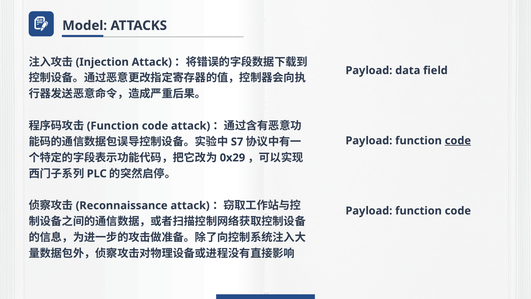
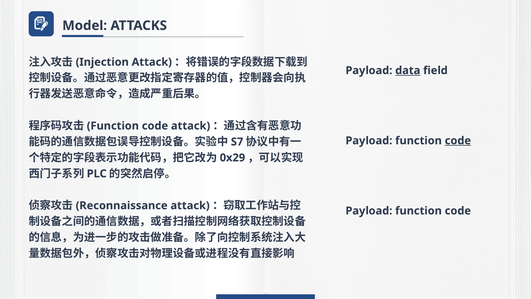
data underline: none -> present (408, 70)
